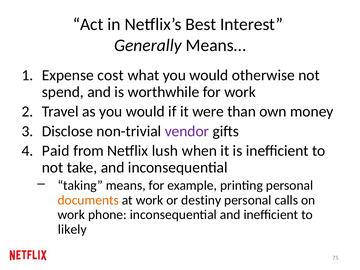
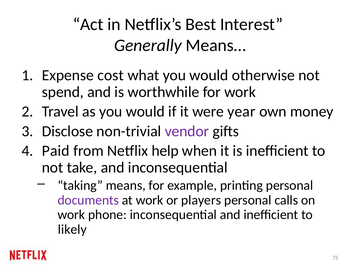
than: than -> year (241, 112)
lush: lush -> help (165, 151)
documents colour: orange -> purple (88, 200)
destiny: destiny -> players (201, 200)
